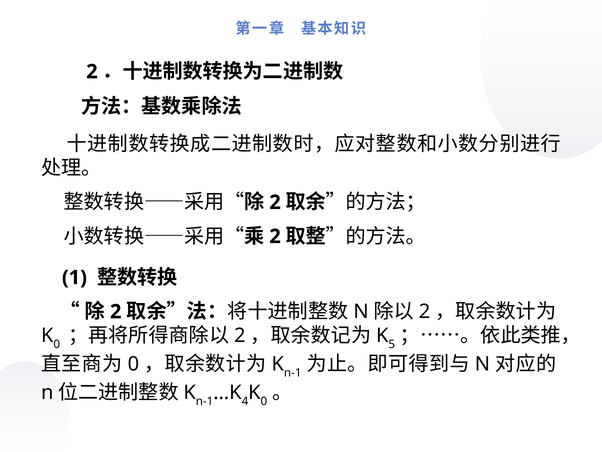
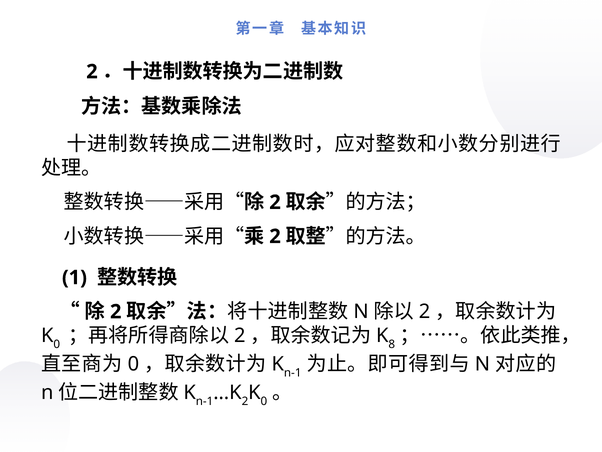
5: 5 -> 8 (392, 344)
4: 4 -> 2 (245, 401)
